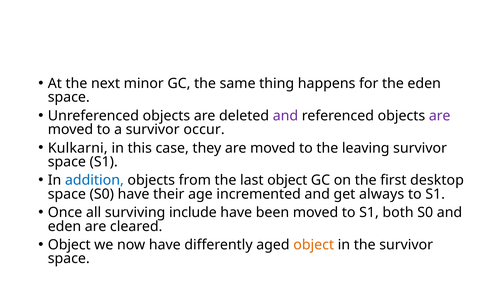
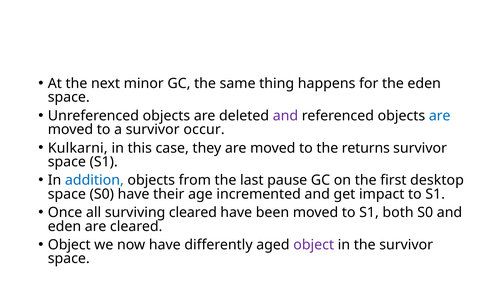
are colour: purple -> blue (440, 116)
leaving: leaving -> returns (366, 148)
last object: object -> pause (287, 180)
always: always -> impact (382, 194)
surviving include: include -> cleared (193, 213)
object colour: orange -> purple (314, 245)
